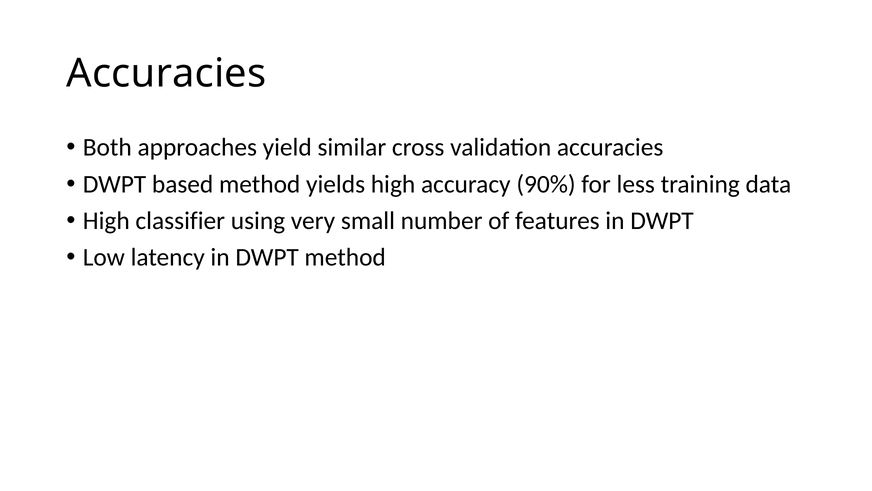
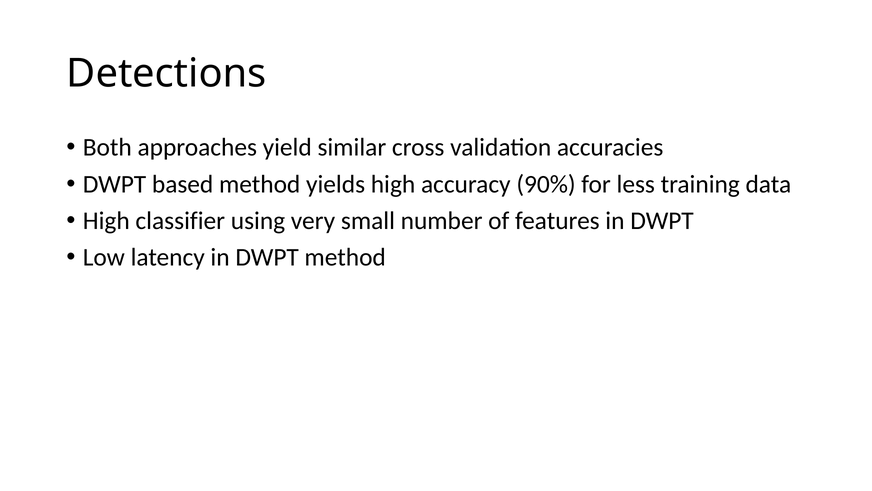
Accuracies: Accuracies -> Detections (166, 73)
